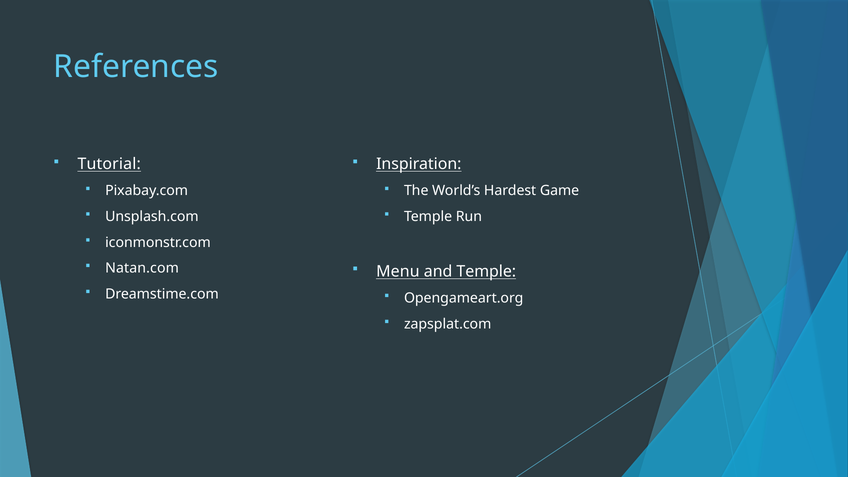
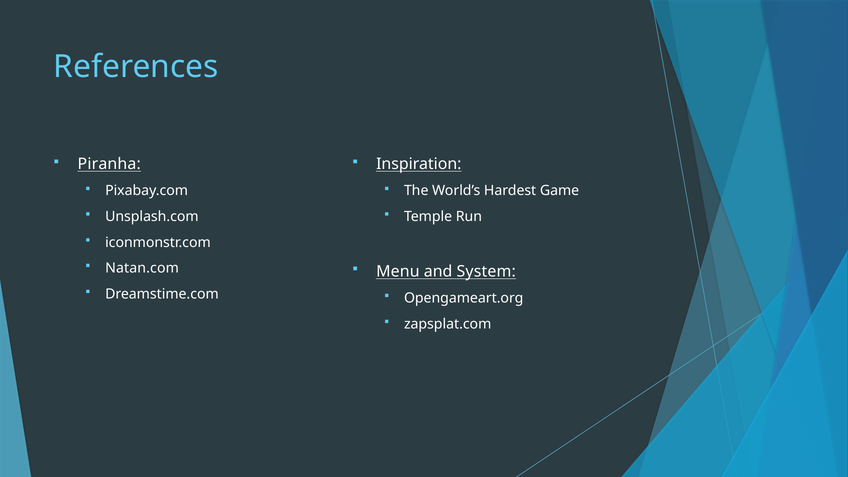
Tutorial: Tutorial -> Piranha (109, 164)
and Temple: Temple -> System (486, 271)
